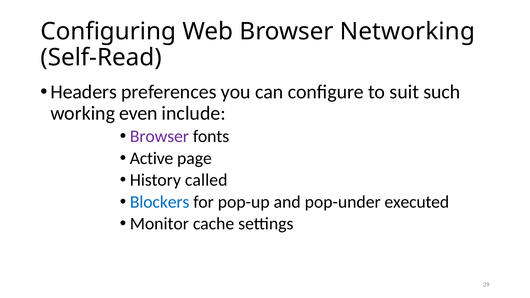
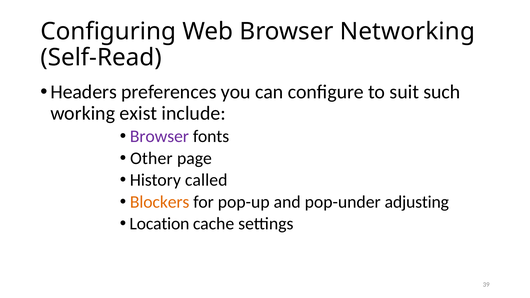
even: even -> exist (138, 113)
Active: Active -> Other (151, 158)
Blockers colour: blue -> orange (160, 202)
executed: executed -> adjusting (417, 202)
Monitor: Monitor -> Location (159, 224)
